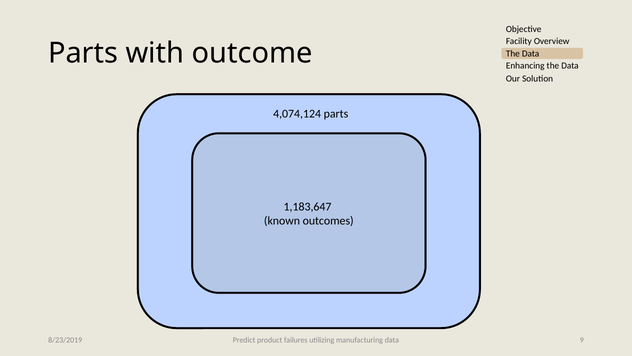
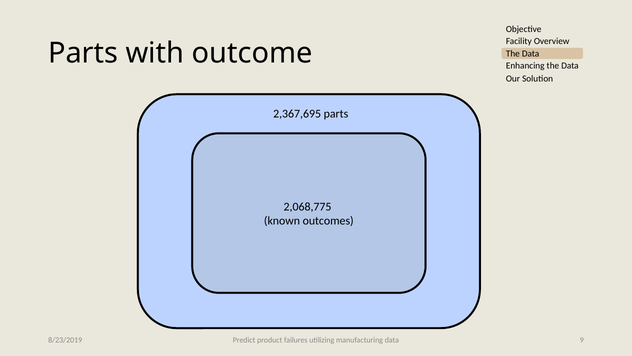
4,074,124: 4,074,124 -> 2,367,695 (297, 114)
1,183,647: 1,183,647 -> 2,068,775 (308, 206)
